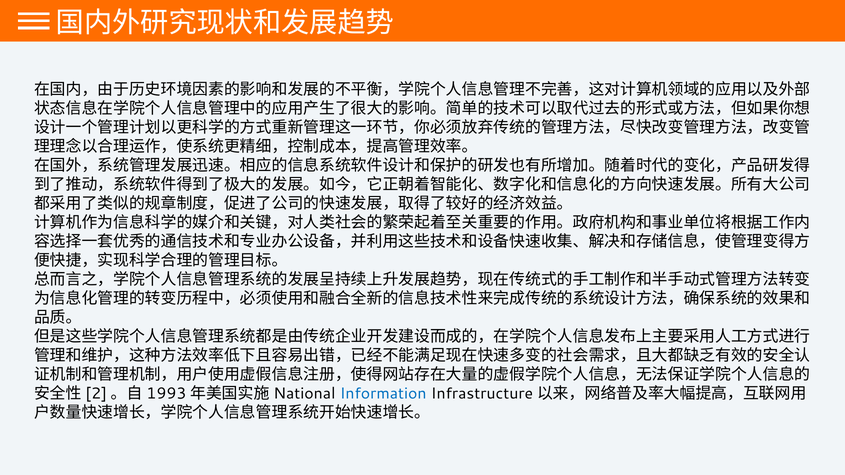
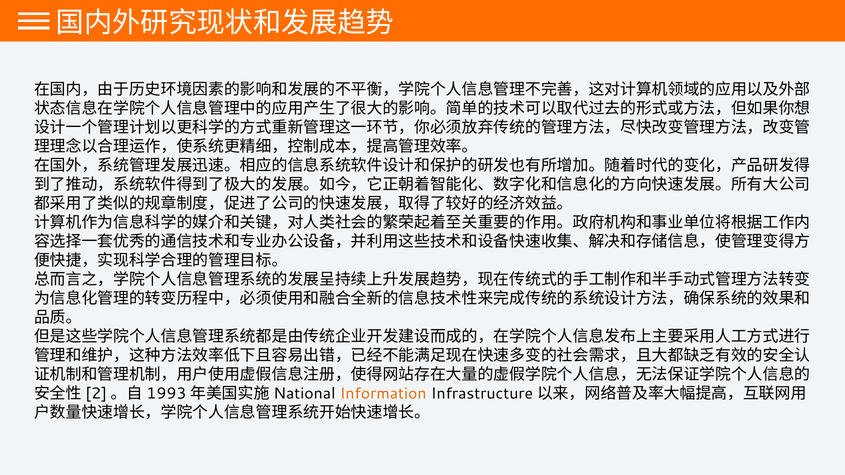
Information colour: blue -> orange (383, 394)
